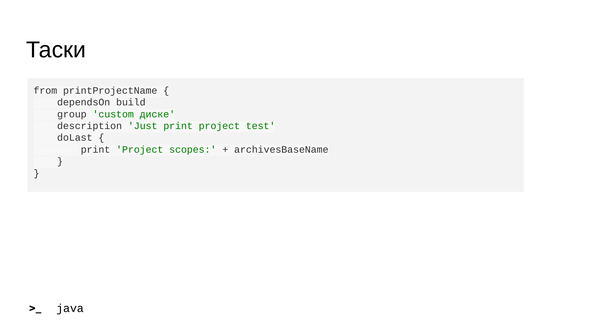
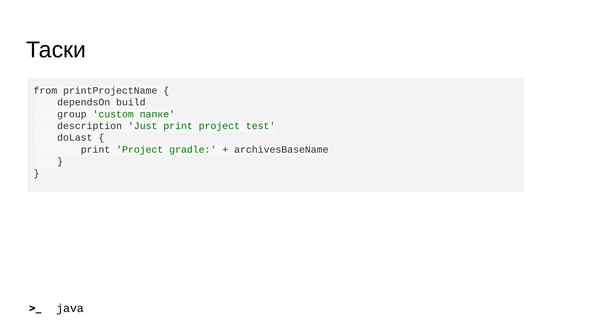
диске: диске -> папке (157, 114)
scopes: scopes -> gradle (193, 150)
